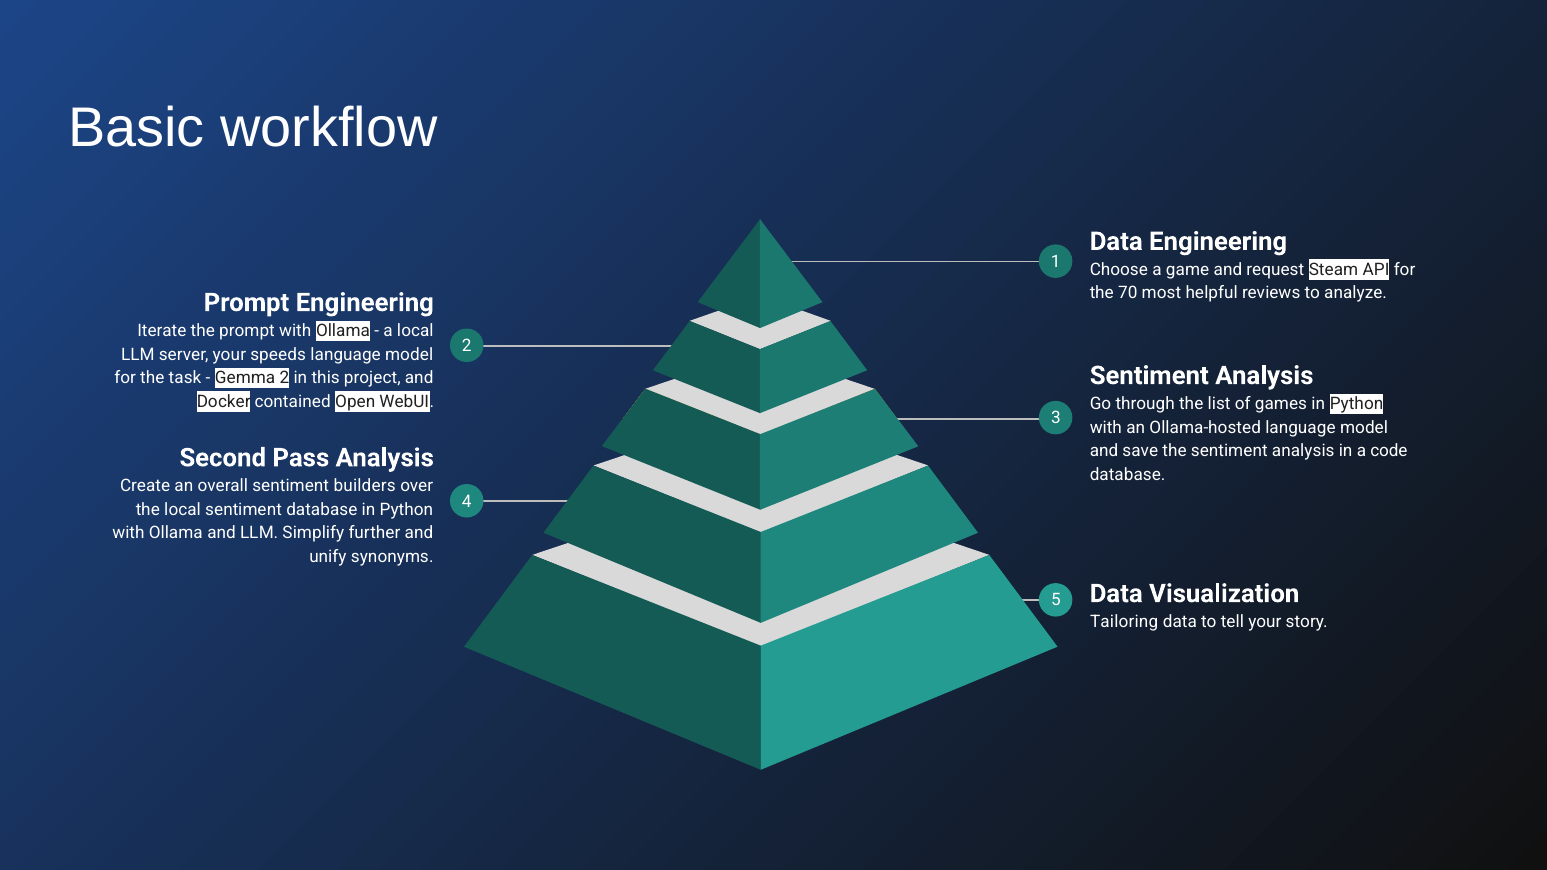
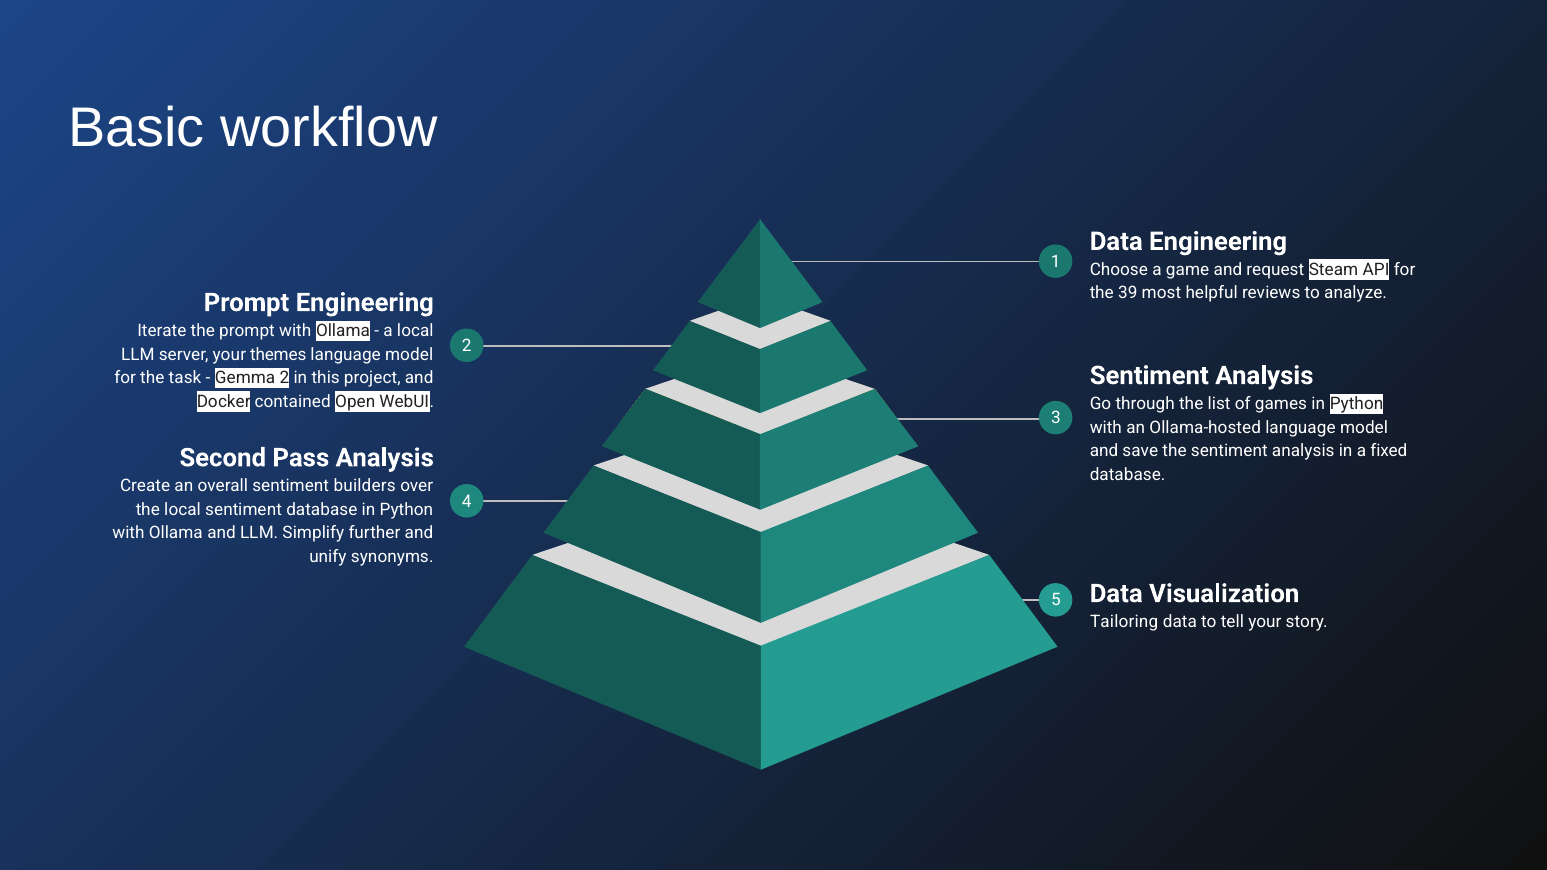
70: 70 -> 39 (1128, 293)
speeds: speeds -> themes (278, 355)
code: code -> fixed (1389, 451)
